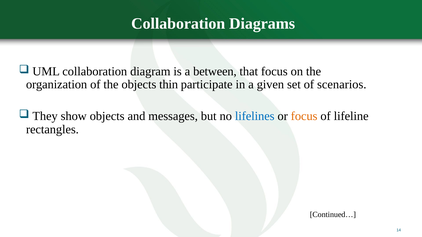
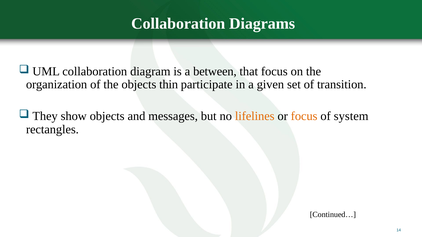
scenarios: scenarios -> transition (342, 85)
lifelines colour: blue -> orange (255, 116)
lifeline: lifeline -> system (351, 116)
